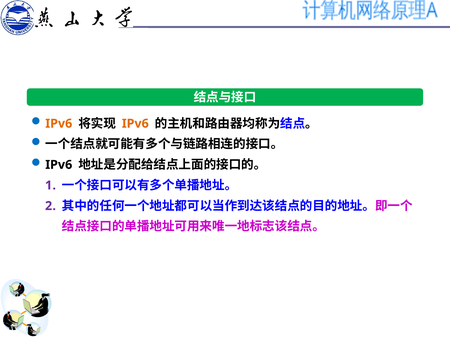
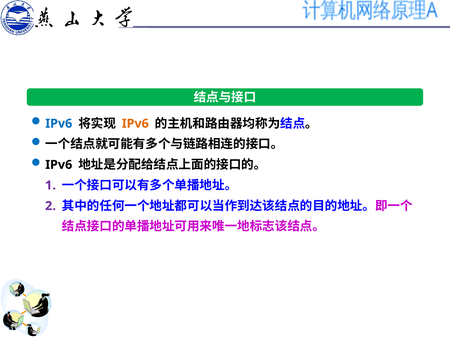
IPv6 colour: orange -> blue (59, 124)
